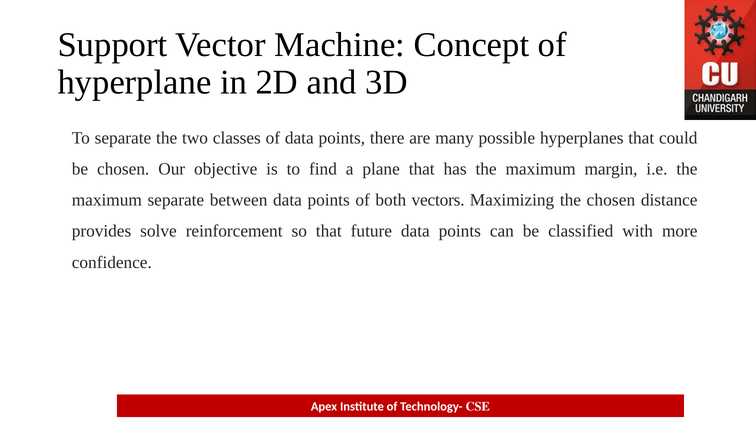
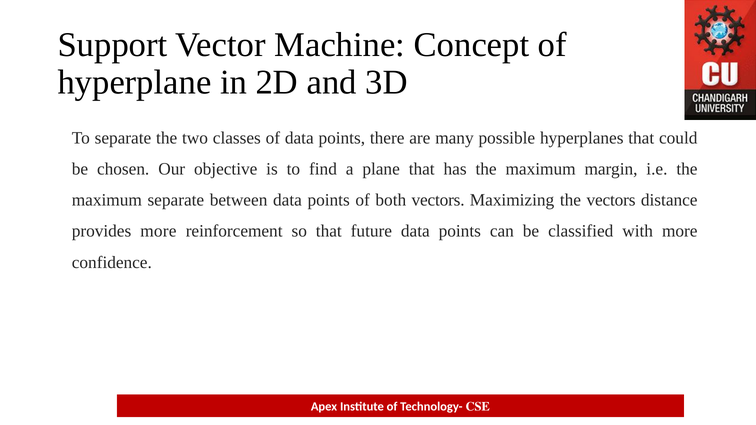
the chosen: chosen -> vectors (611, 200)
provides solve: solve -> more (158, 231)
